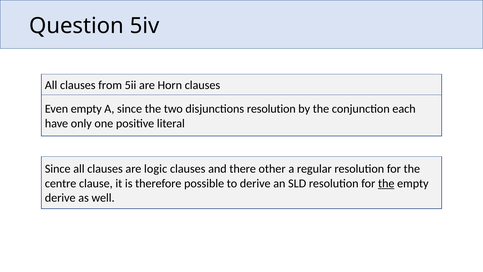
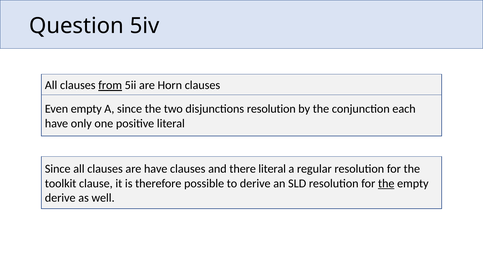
from underline: none -> present (110, 85)
are logic: logic -> have (156, 169)
there other: other -> literal (272, 169)
centre: centre -> toolkit (61, 183)
